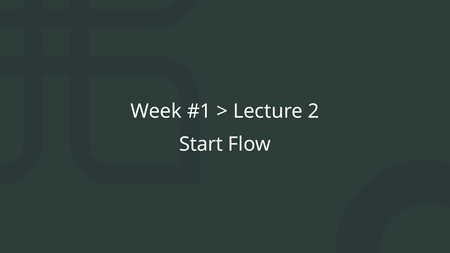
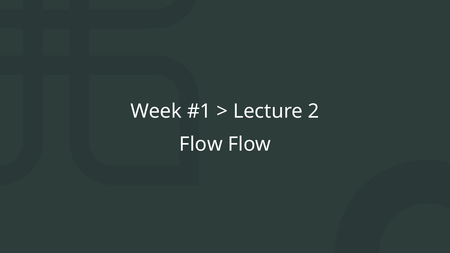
Start: Start -> Flow (201, 144)
